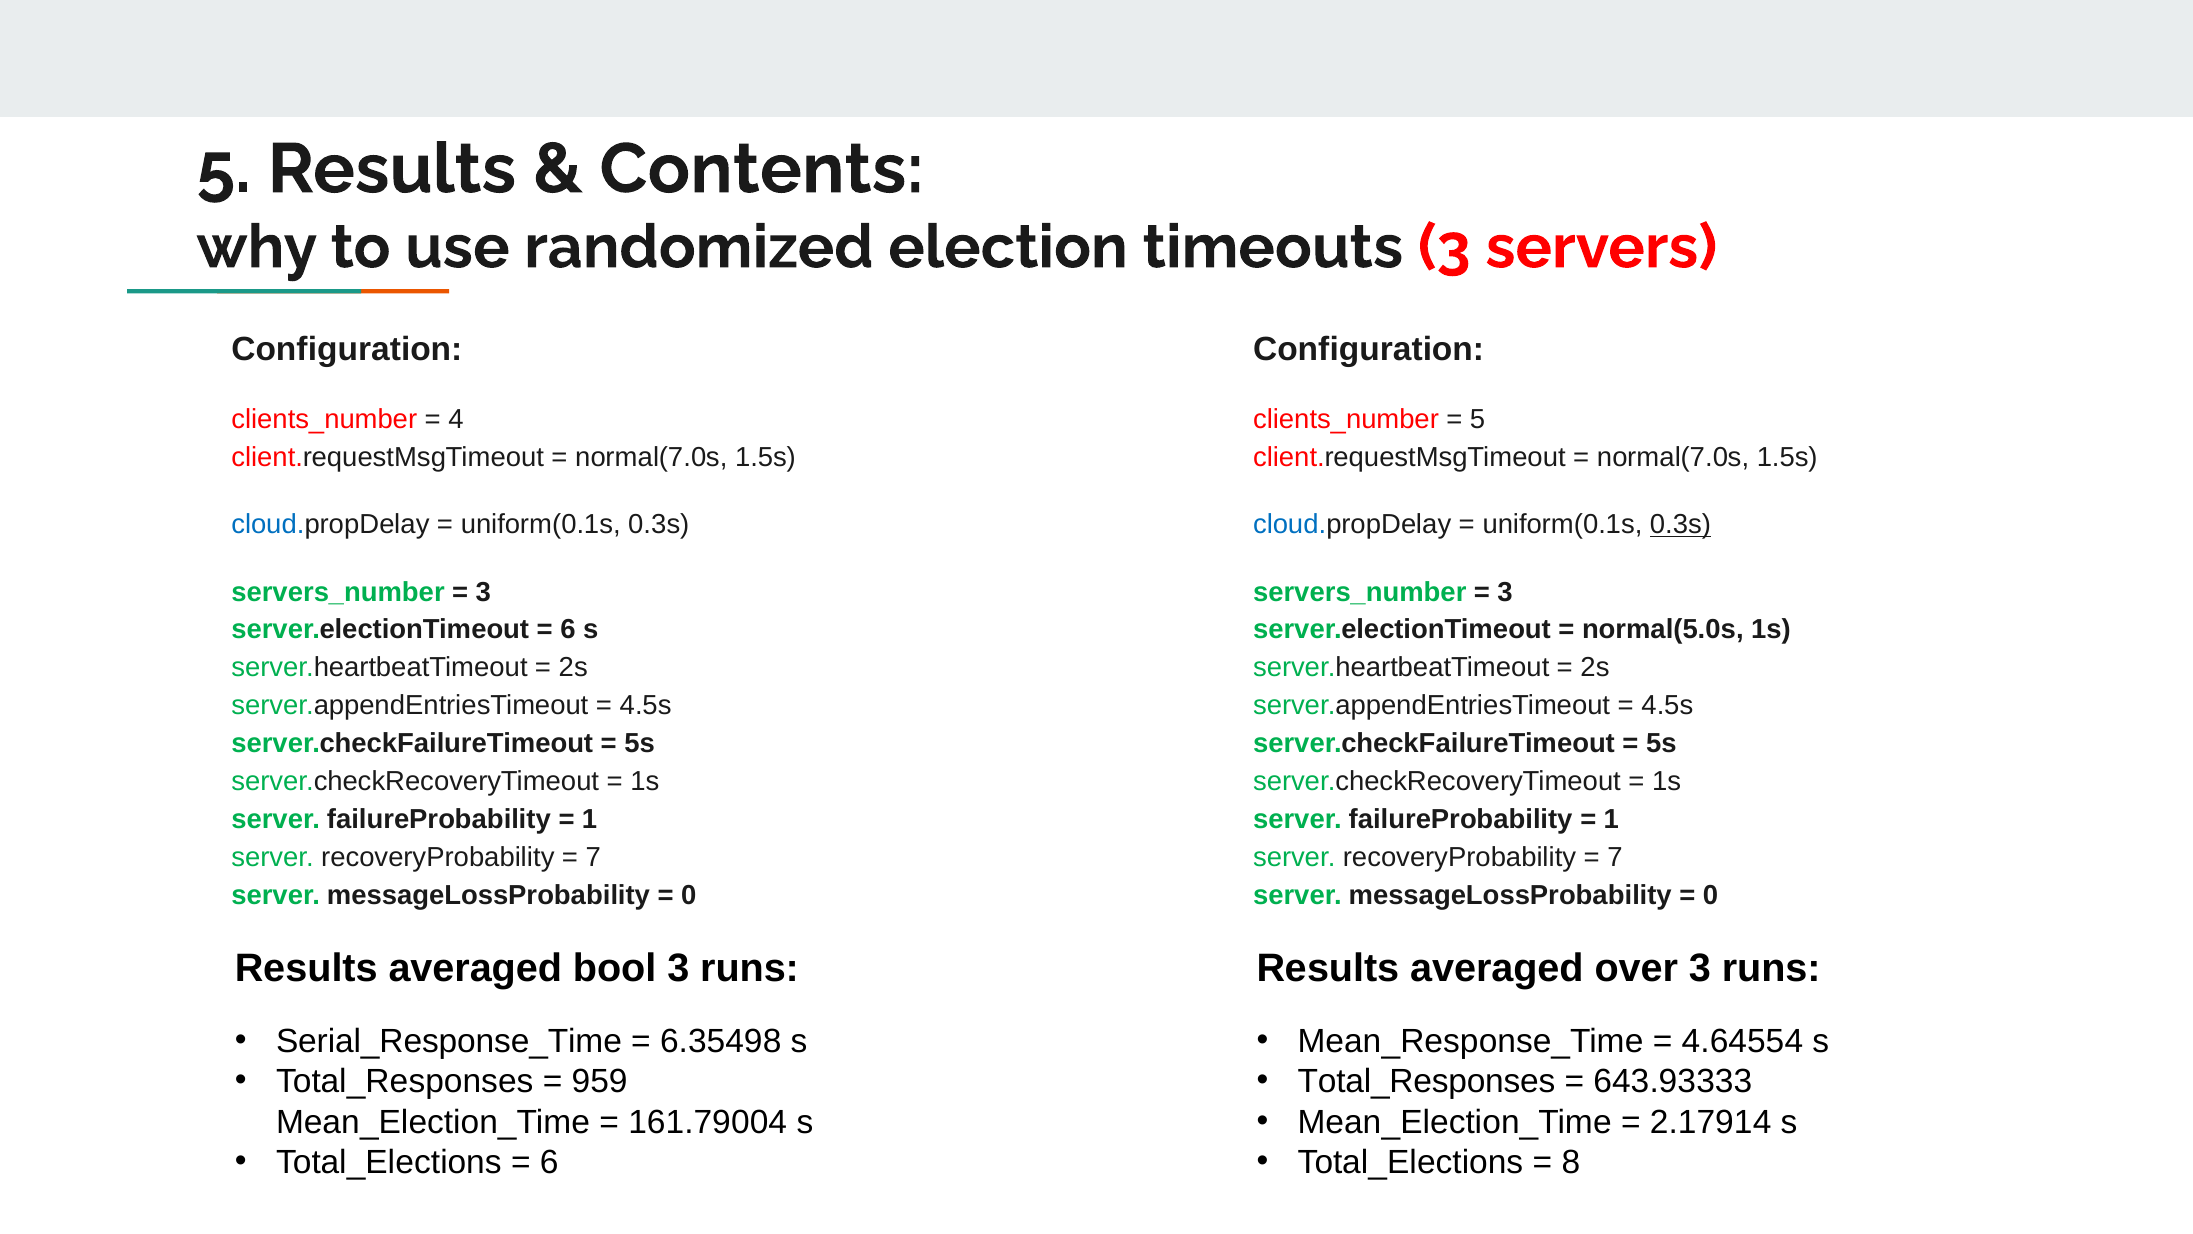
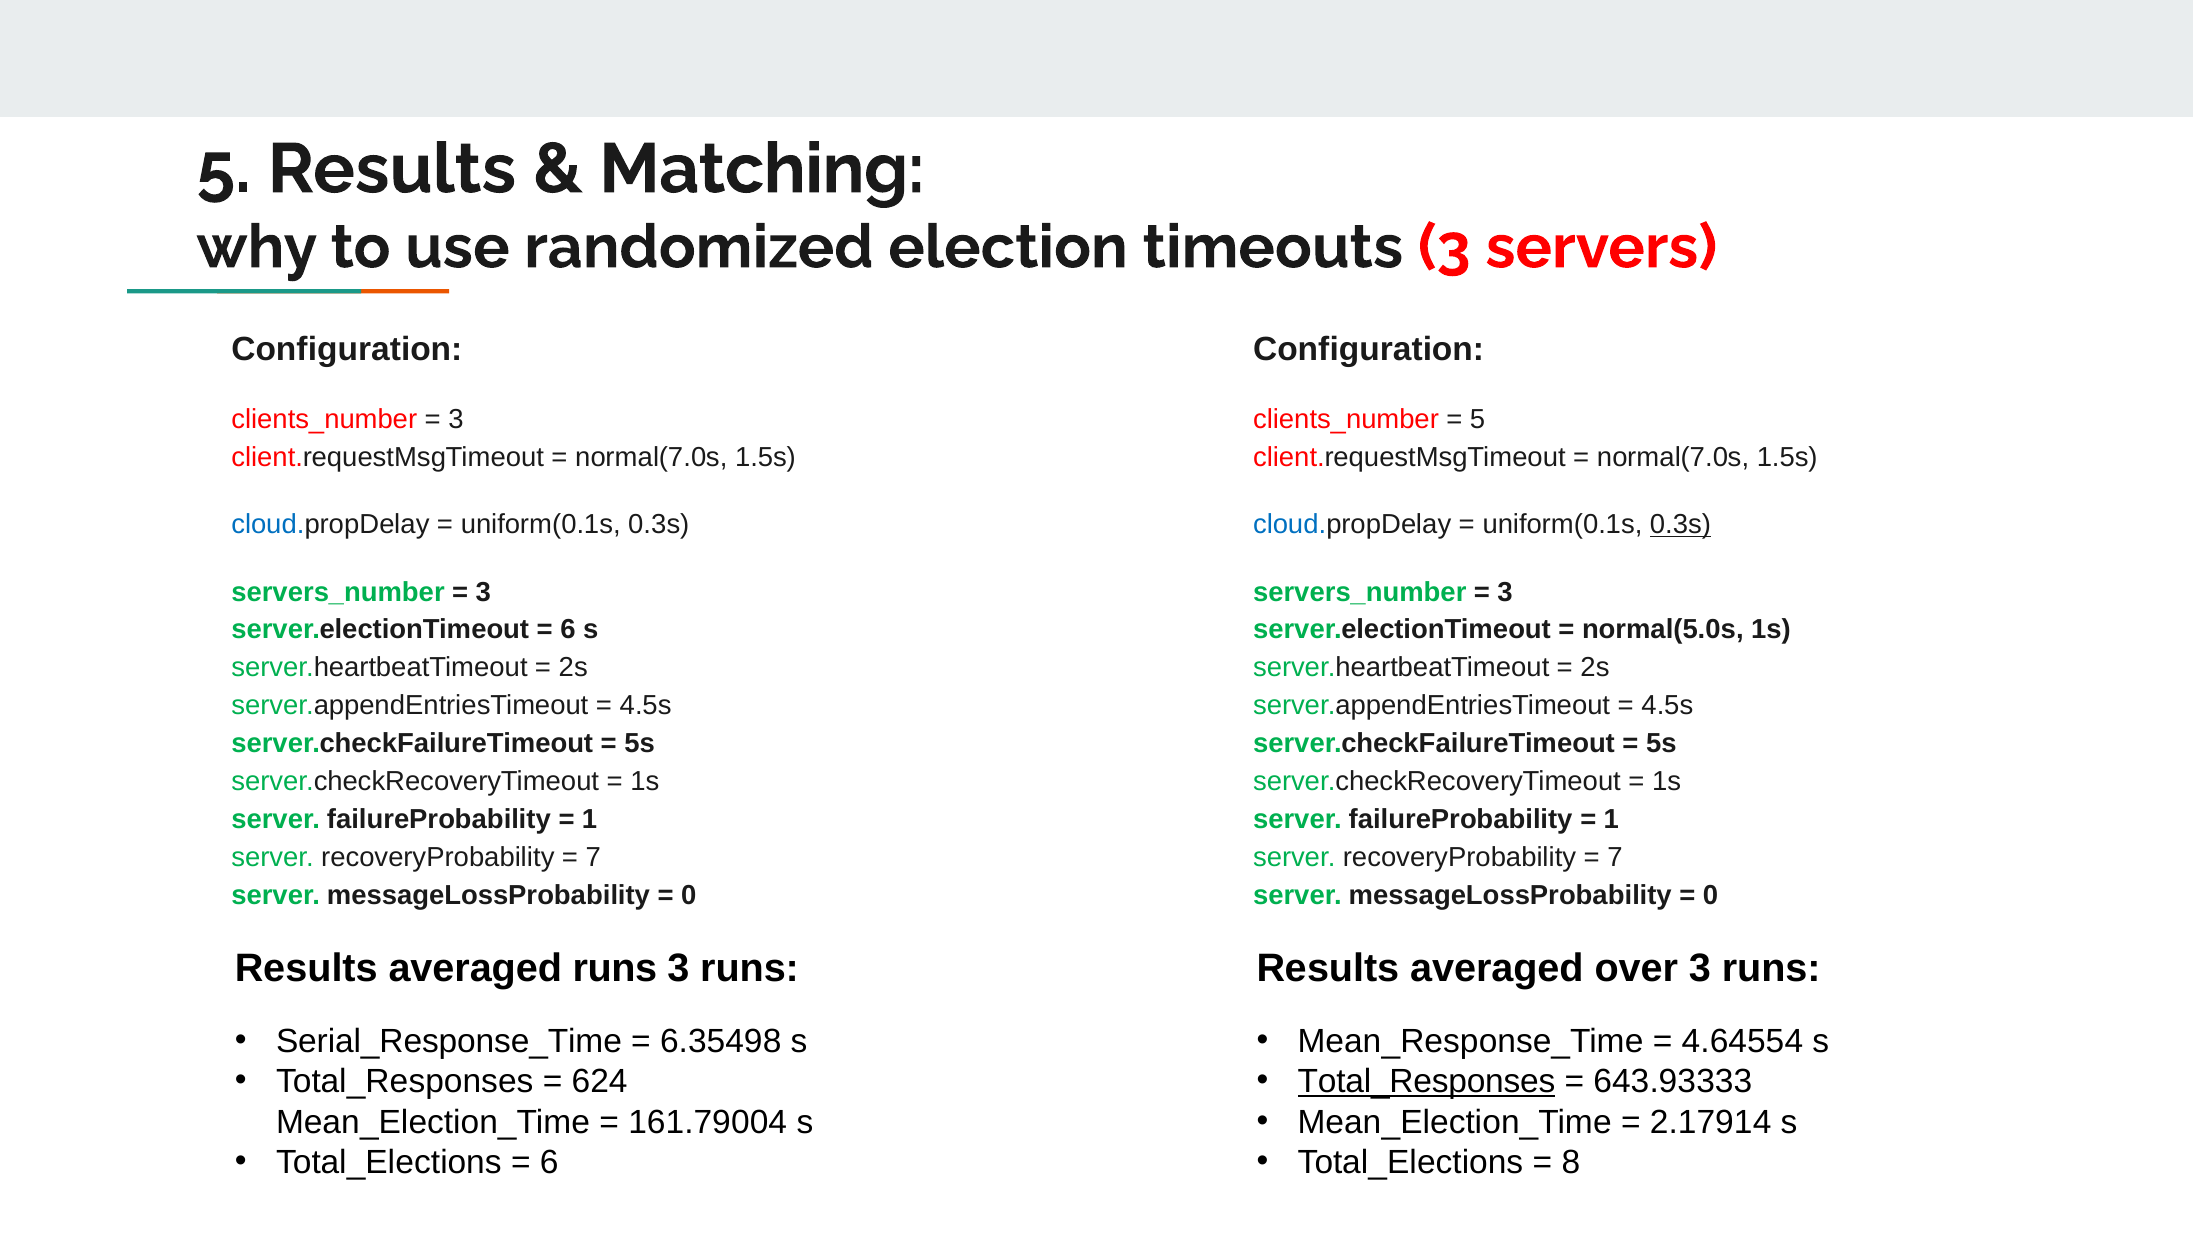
Contents: Contents -> Matching (762, 169)
4: 4 -> 3 (456, 419)
averaged bool: bool -> runs (615, 969)
959: 959 -> 624 (600, 1081)
Total_Responses underline: none -> present (1426, 1081)
